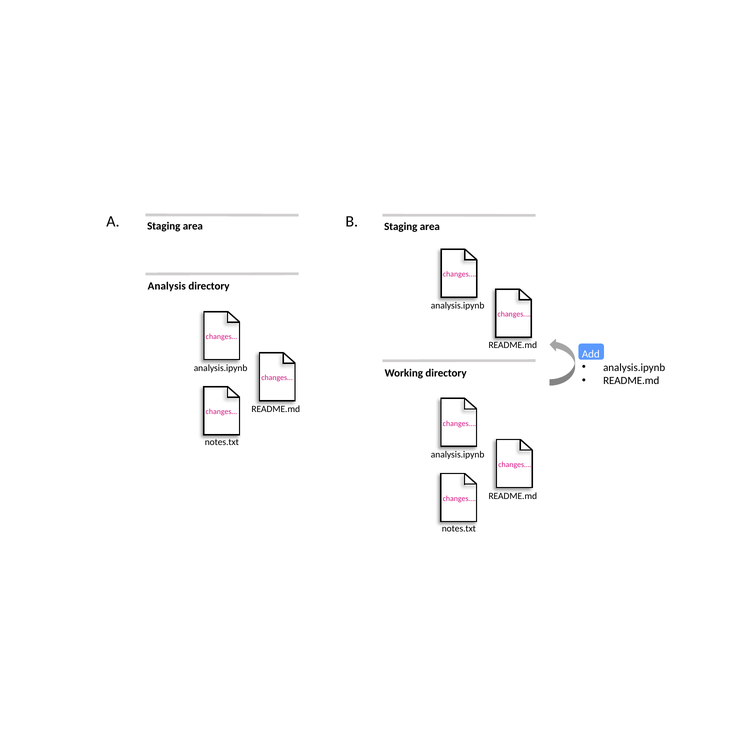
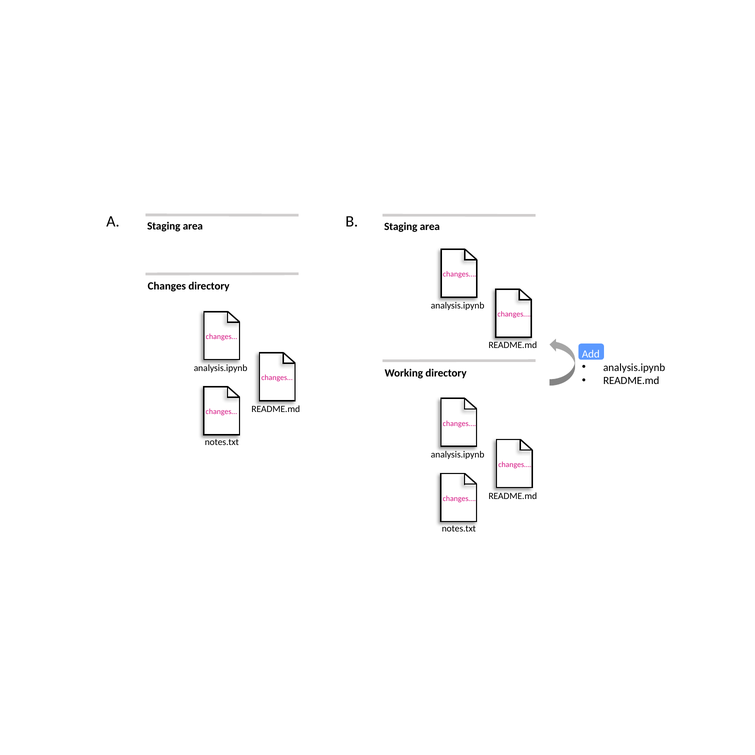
Analysis: Analysis -> Changes (167, 286)
